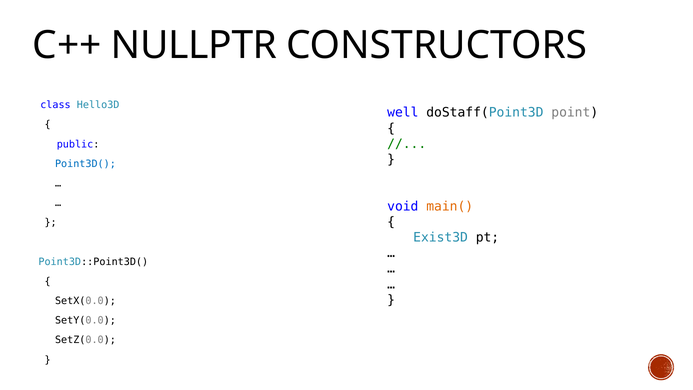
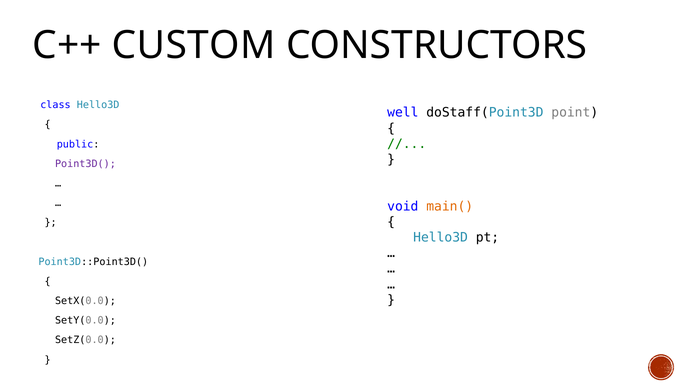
NULLPTR: NULLPTR -> CUSTOM (194, 45)
Point3D( colour: blue -> purple (85, 164)
Exist3D: Exist3D -> Hello3D (441, 237)
